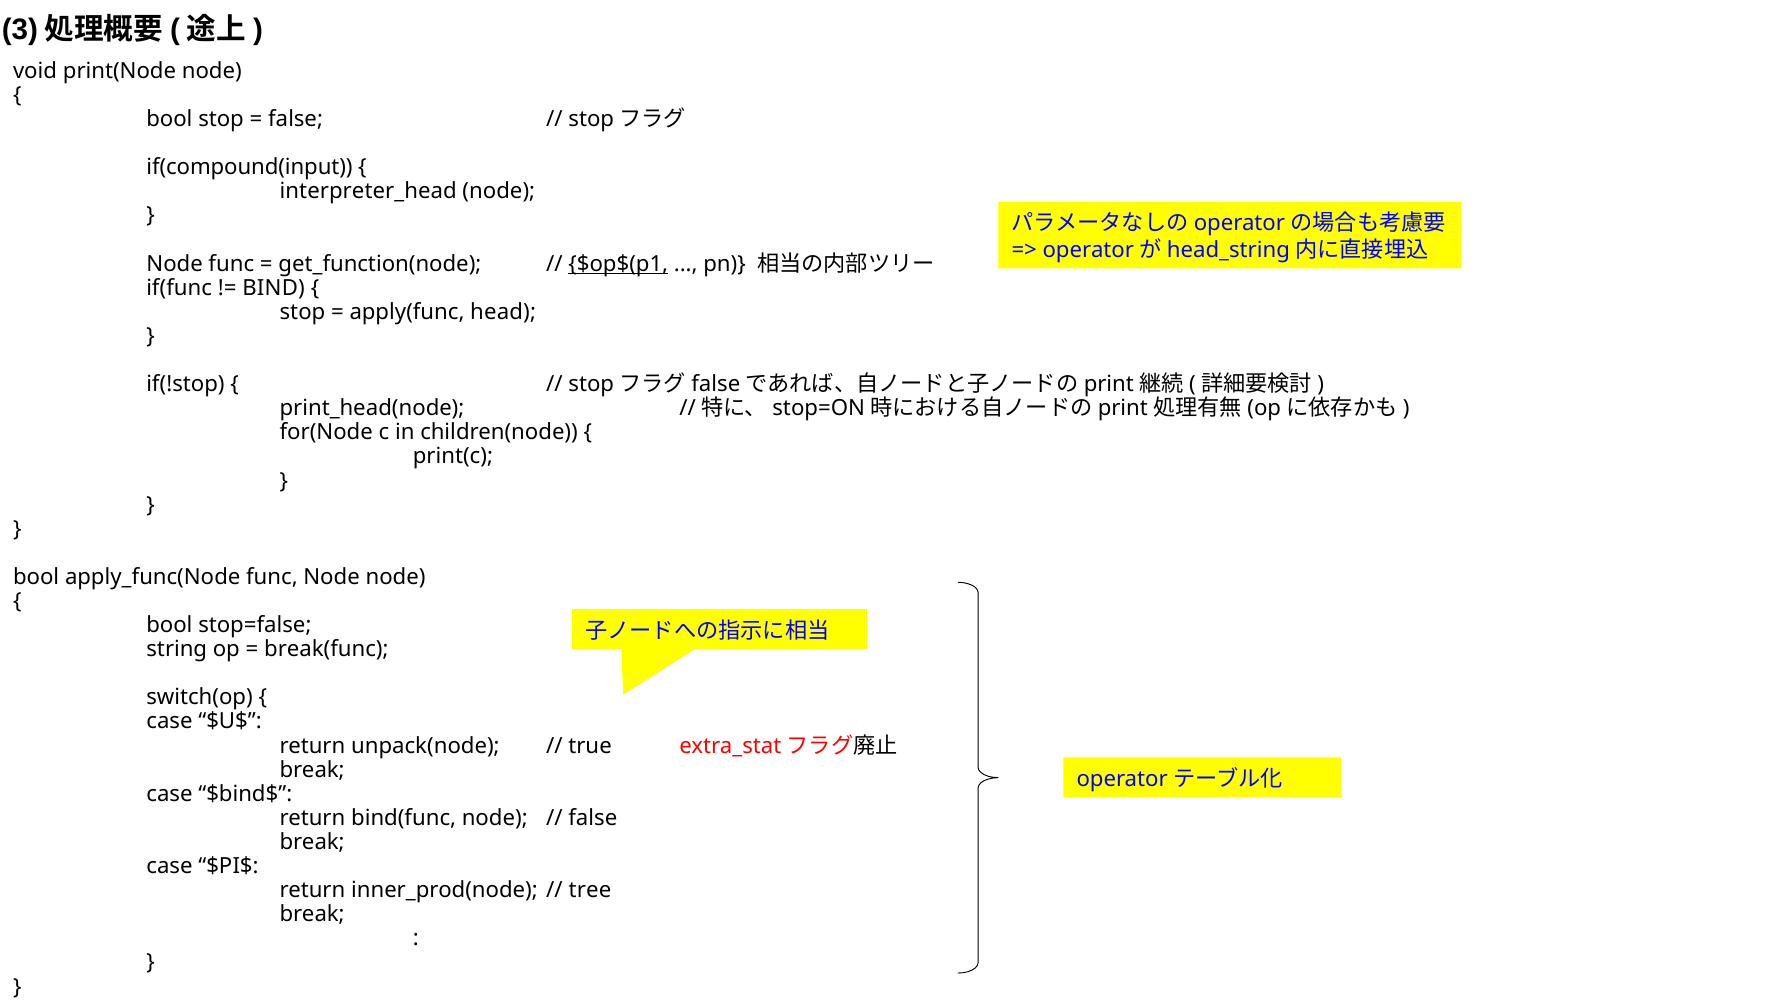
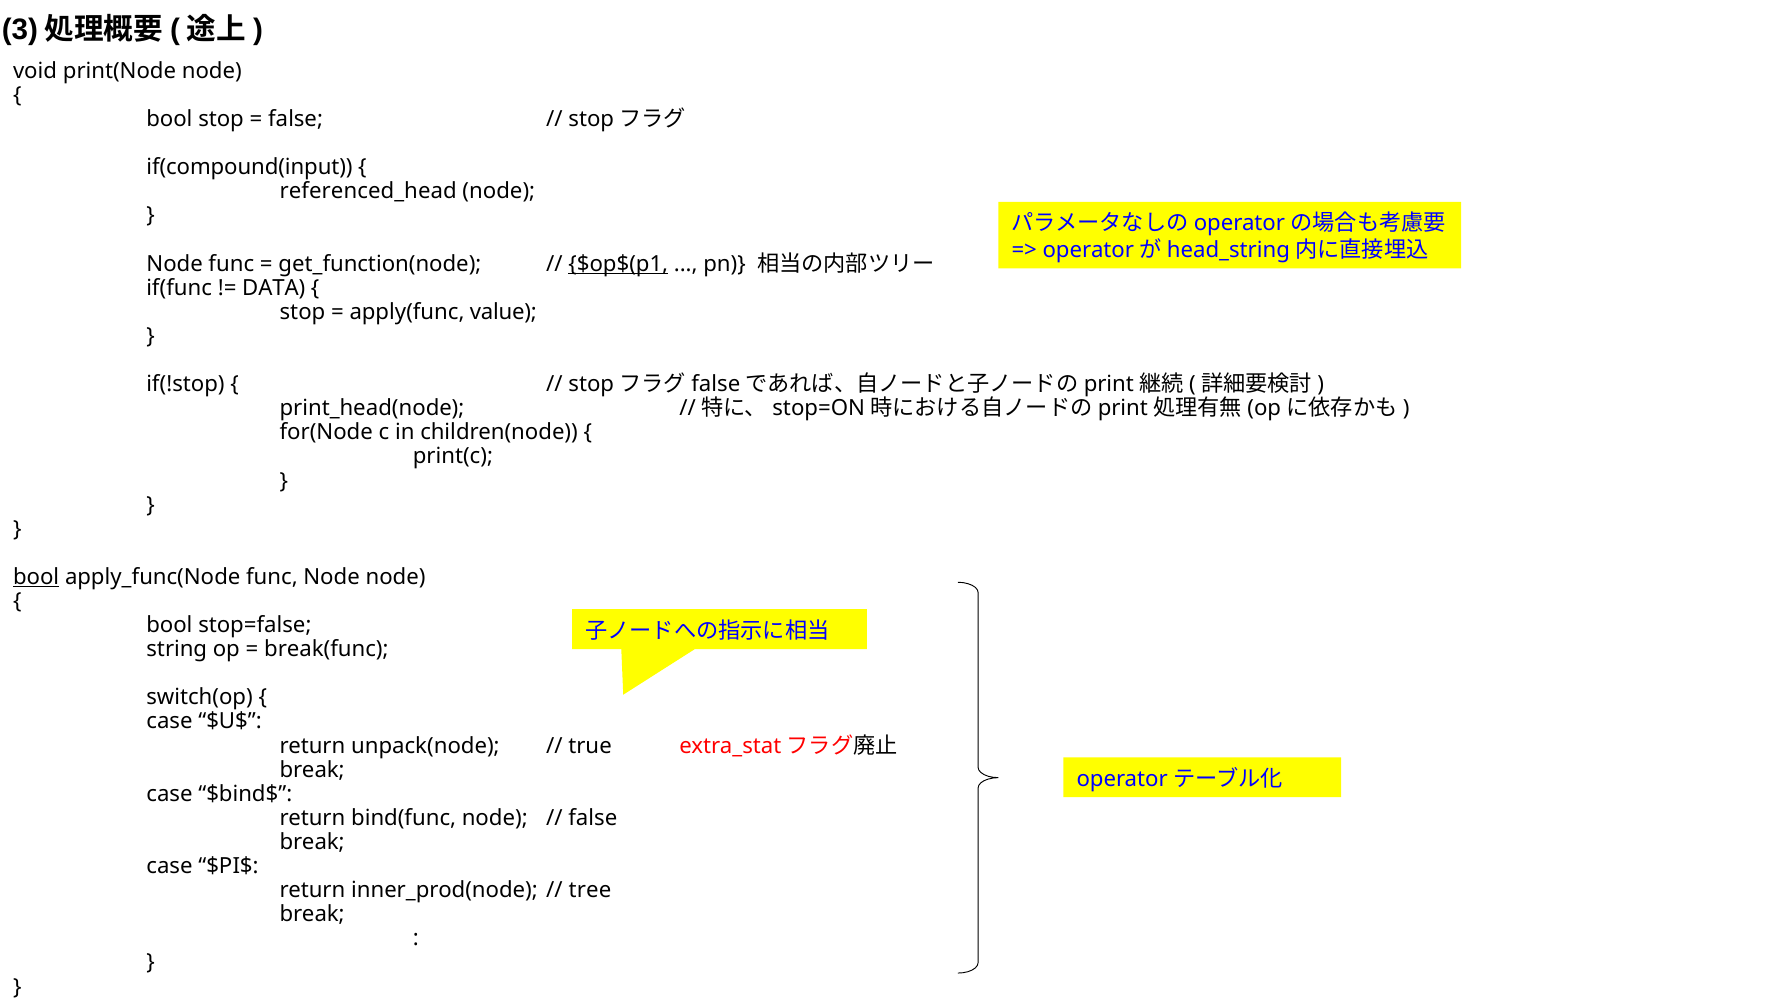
interpreter_head: interpreter_head -> referenced_head (368, 191)
BIND: BIND -> DATA (274, 288)
head: head -> value (503, 312)
bool underline: none -> present (36, 577)
